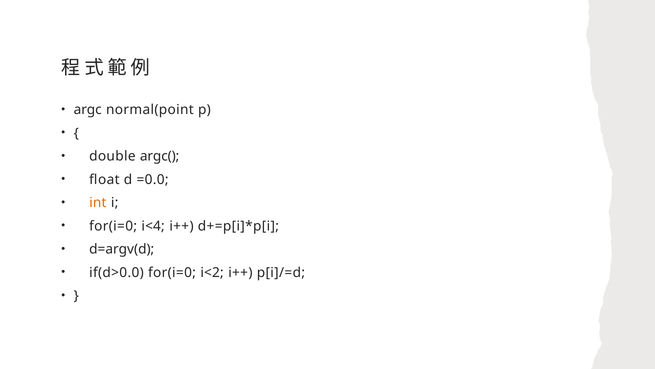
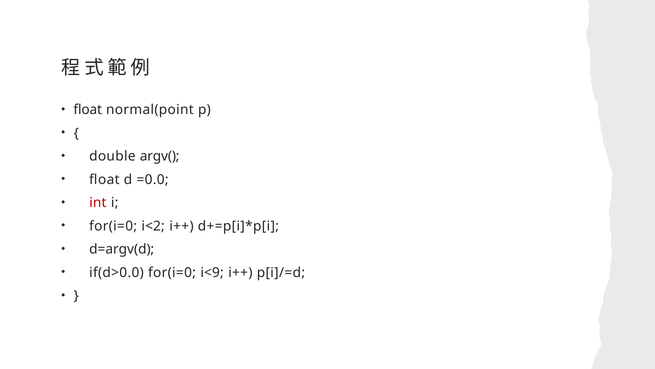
argc: argc -> float (88, 110)
argc(: argc( -> argv( (160, 156)
int colour: orange -> red (98, 203)
i<4: i<4 -> i<2 (153, 226)
i<2: i<2 -> i<9 (212, 272)
